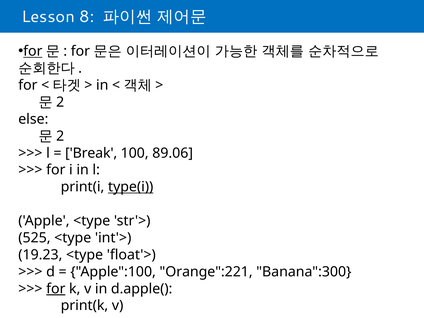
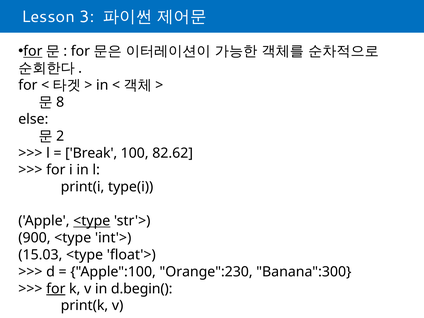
8: 8 -> 3 (87, 17)
2: 2 -> 8 (60, 102)
89.06: 89.06 -> 82.62 (173, 153)
type(i underline: present -> none (131, 187)
<type underline: none -> present (92, 221)
525: 525 -> 900 (34, 238)
19.23: 19.23 -> 15.03 (40, 255)
Orange":221: Orange":221 -> Orange":230 (206, 272)
d.apple(: d.apple( -> d.begin( (142, 289)
